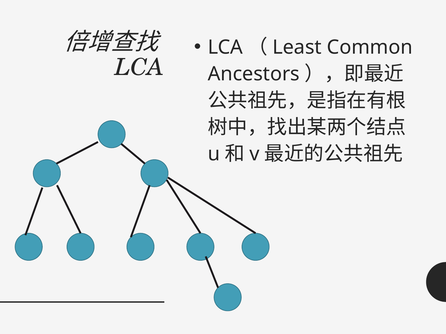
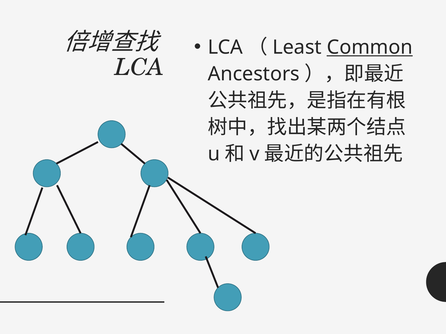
Common underline: none -> present (370, 47)
